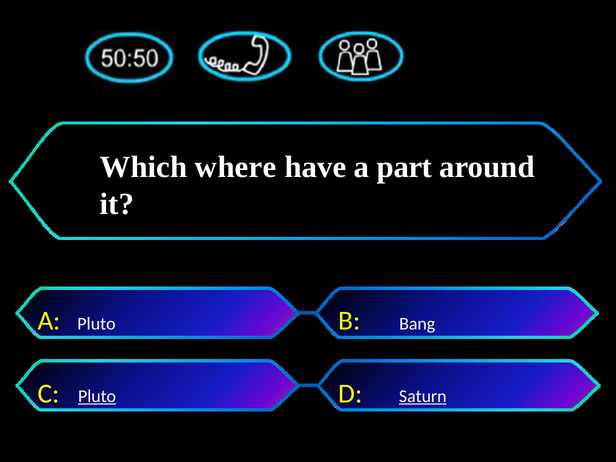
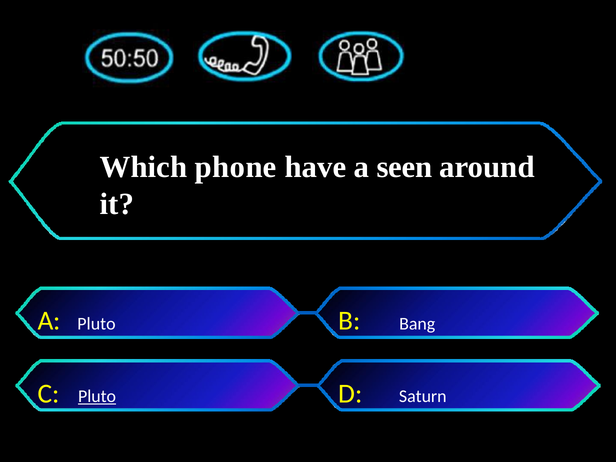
where: where -> phone (236, 167)
part: part -> seen (405, 167)
Saturn underline: present -> none (423, 396)
